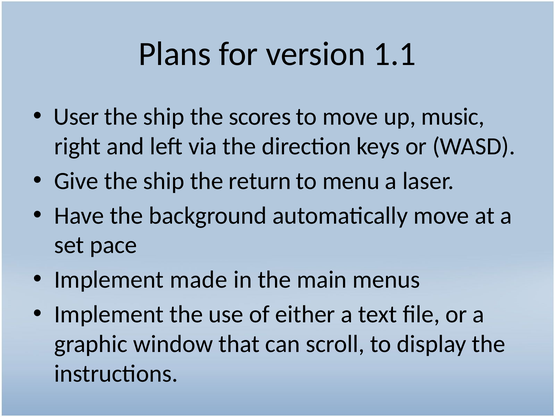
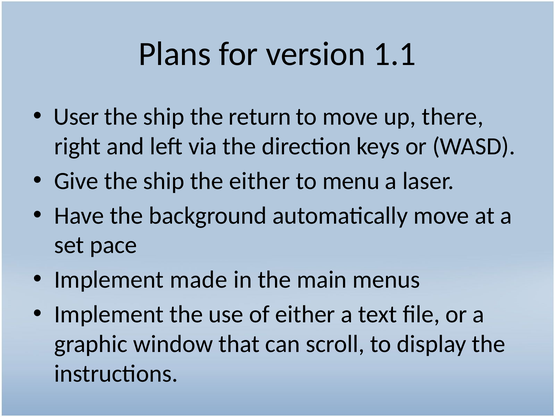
scores: scores -> return (260, 116)
music: music -> there (453, 116)
the return: return -> either (260, 181)
